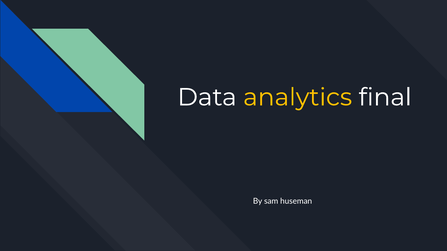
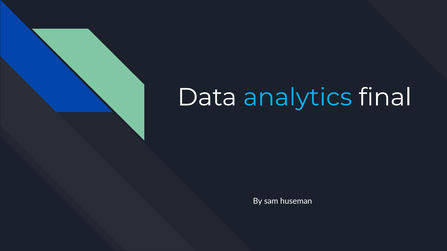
analytics colour: yellow -> light blue (298, 97)
